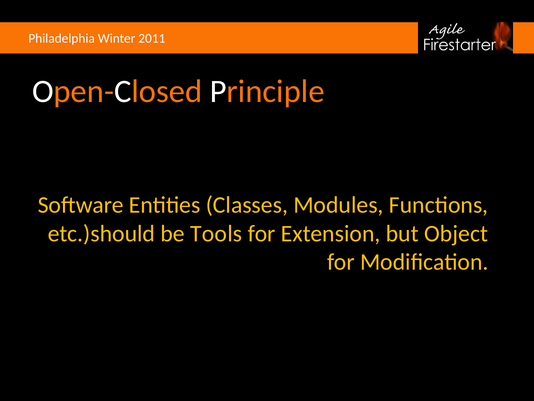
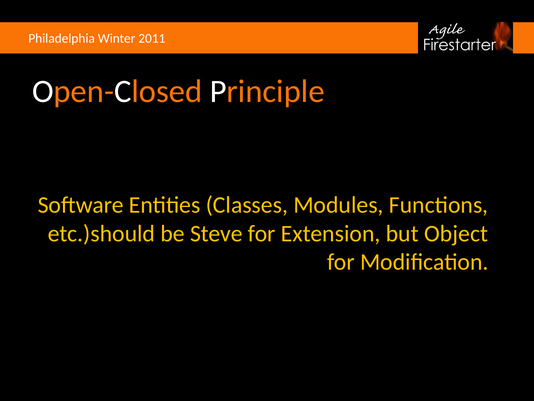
Tools: Tools -> Steve (216, 233)
